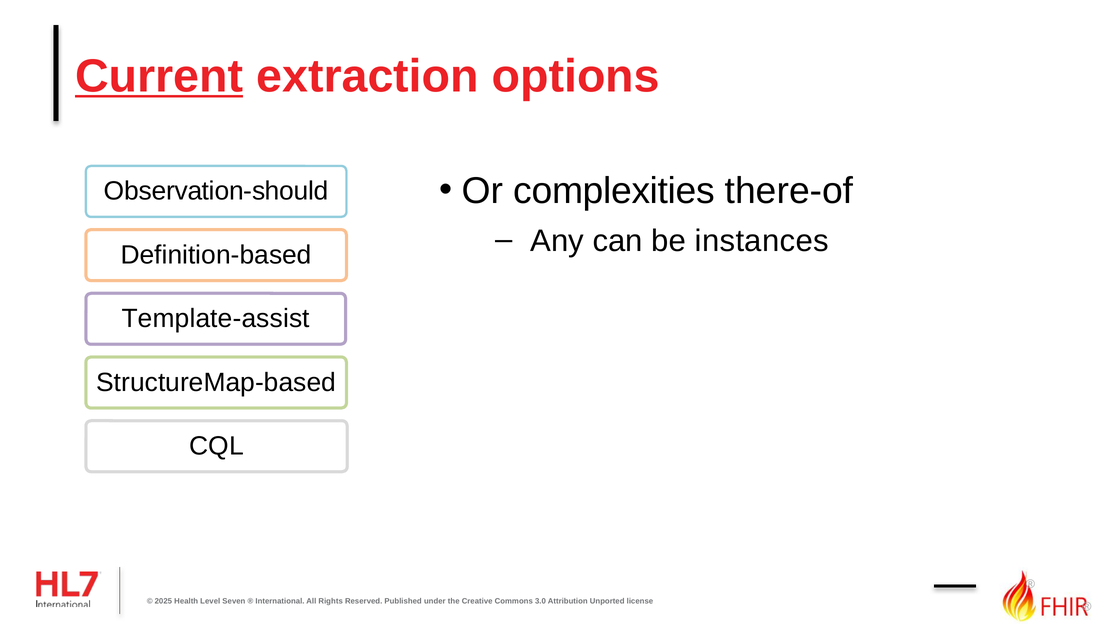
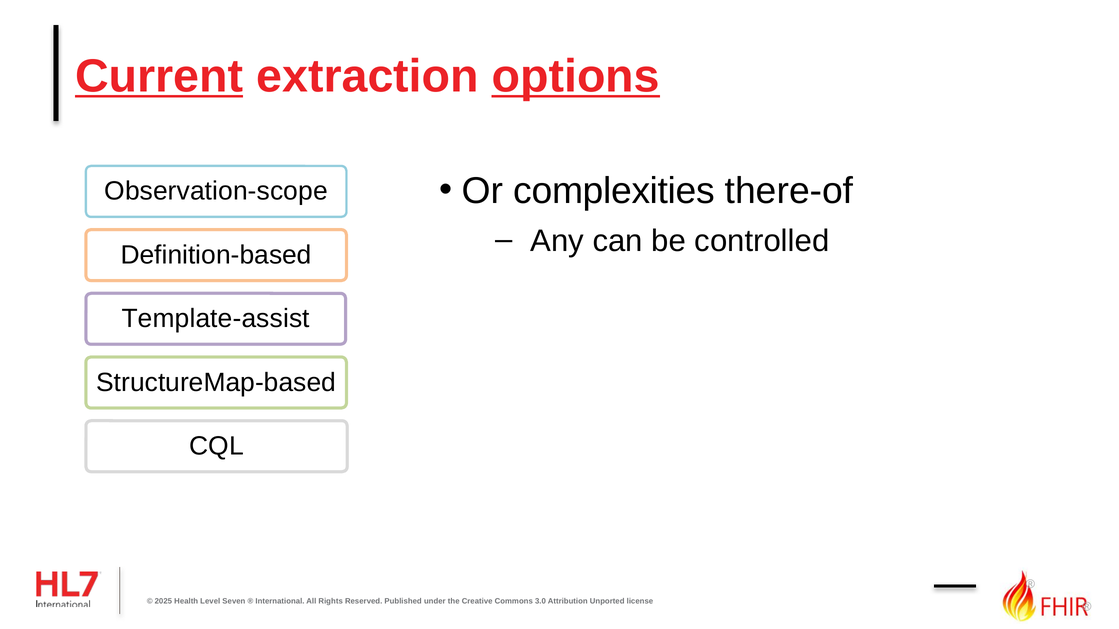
options underline: none -> present (576, 76)
Observation-should: Observation-should -> Observation-scope (216, 191)
instances: instances -> controlled (762, 241)
